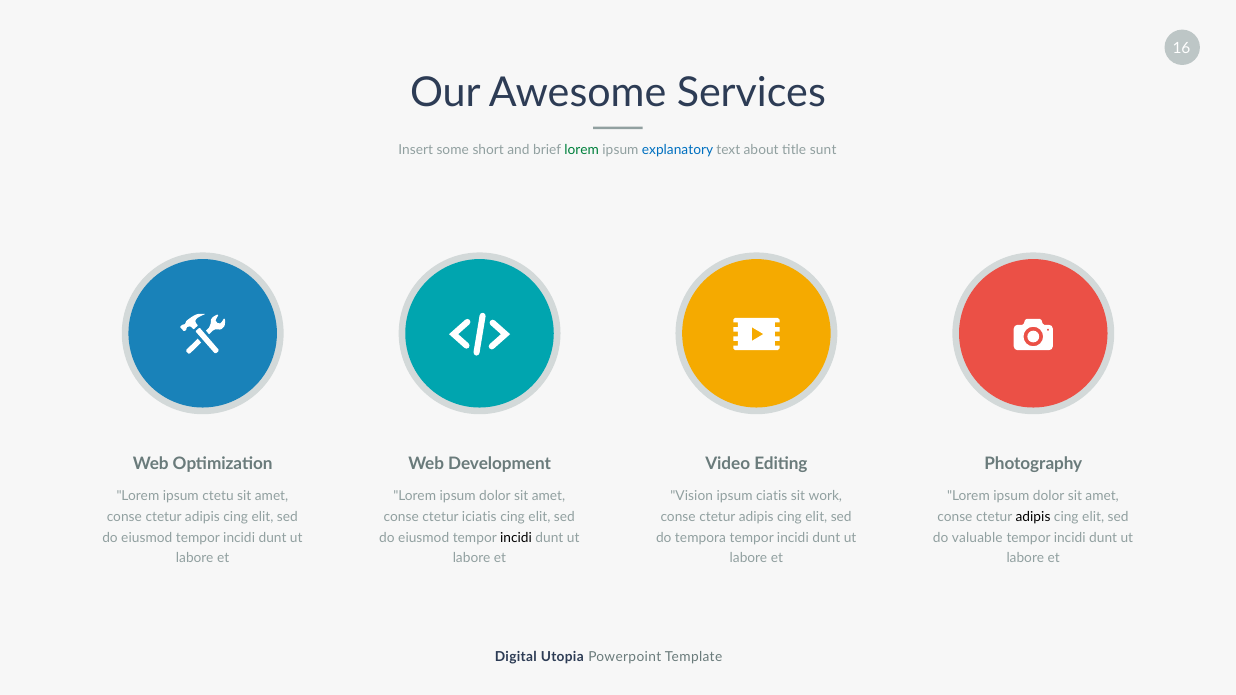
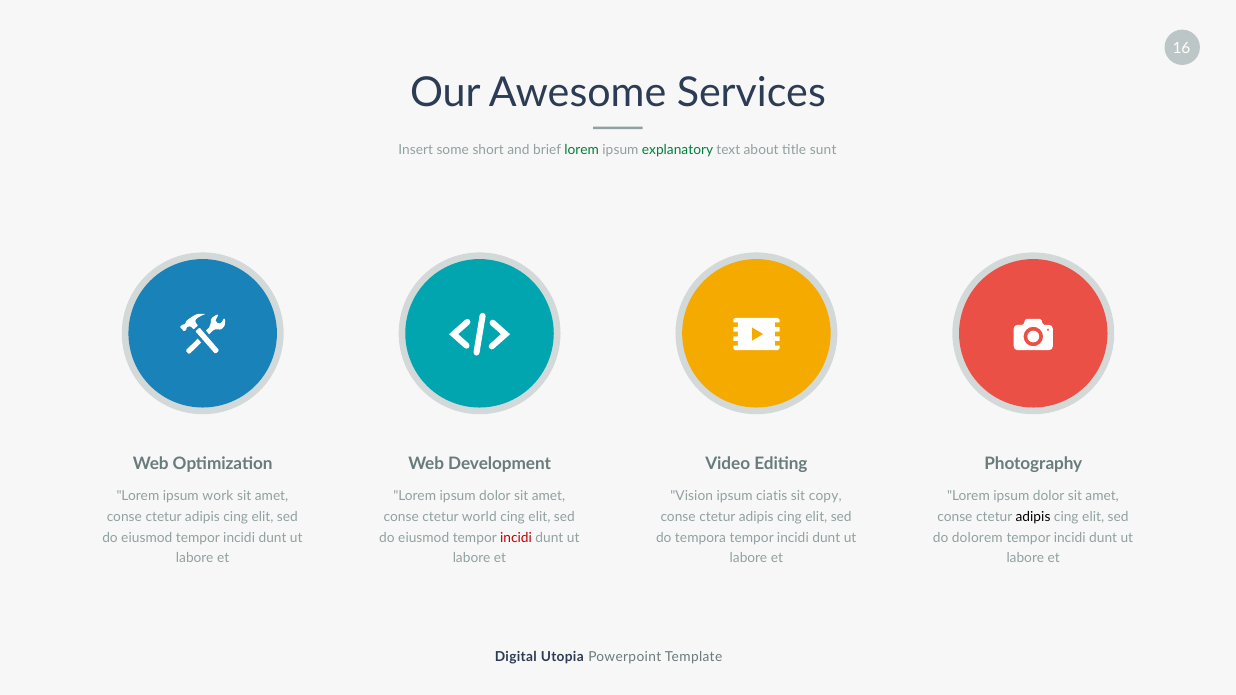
explanatory colour: blue -> green (678, 150)
ctetu: ctetu -> work (218, 497)
work: work -> copy (825, 497)
iciatis: iciatis -> world (479, 517)
incidi colour: black -> red (516, 538)
valuable: valuable -> dolorem (977, 538)
